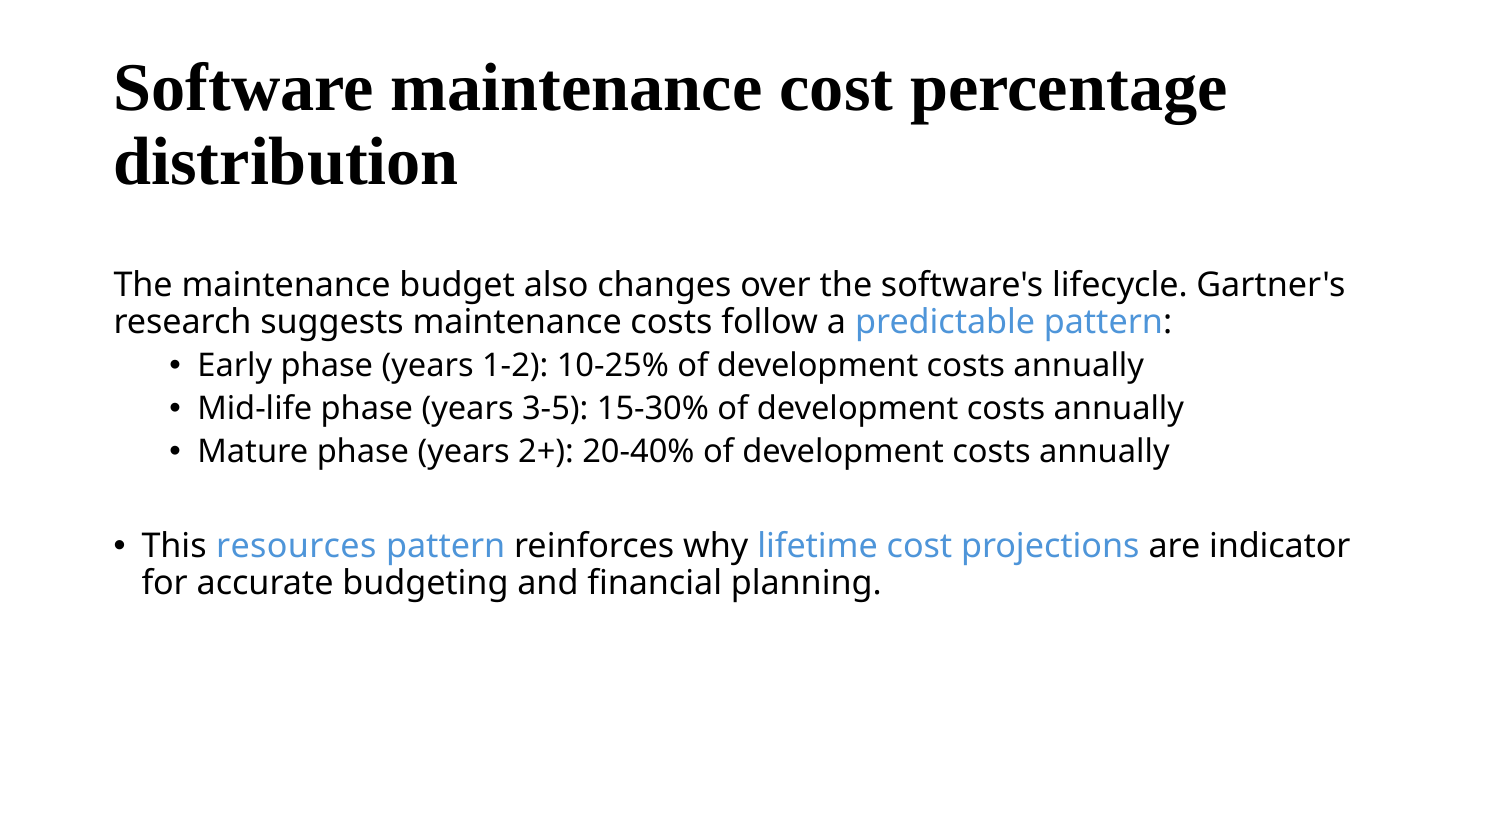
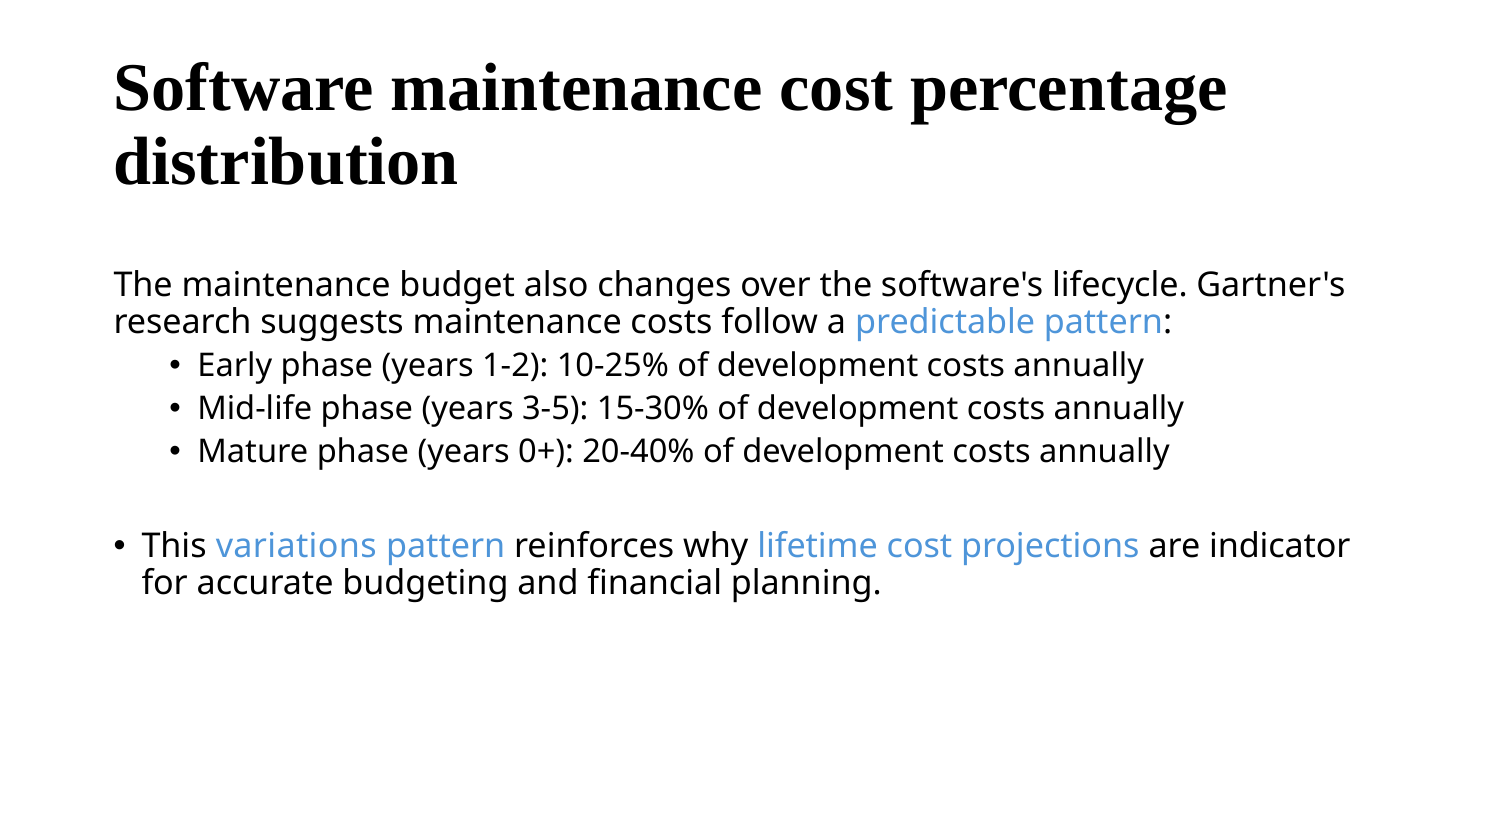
2+: 2+ -> 0+ (546, 452)
resources: resources -> variations (296, 546)
